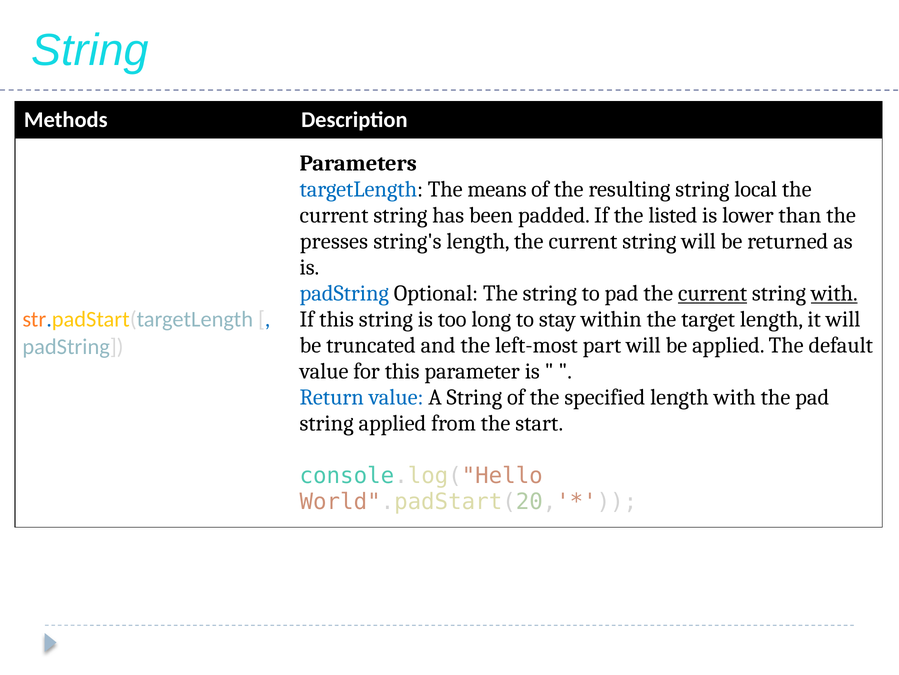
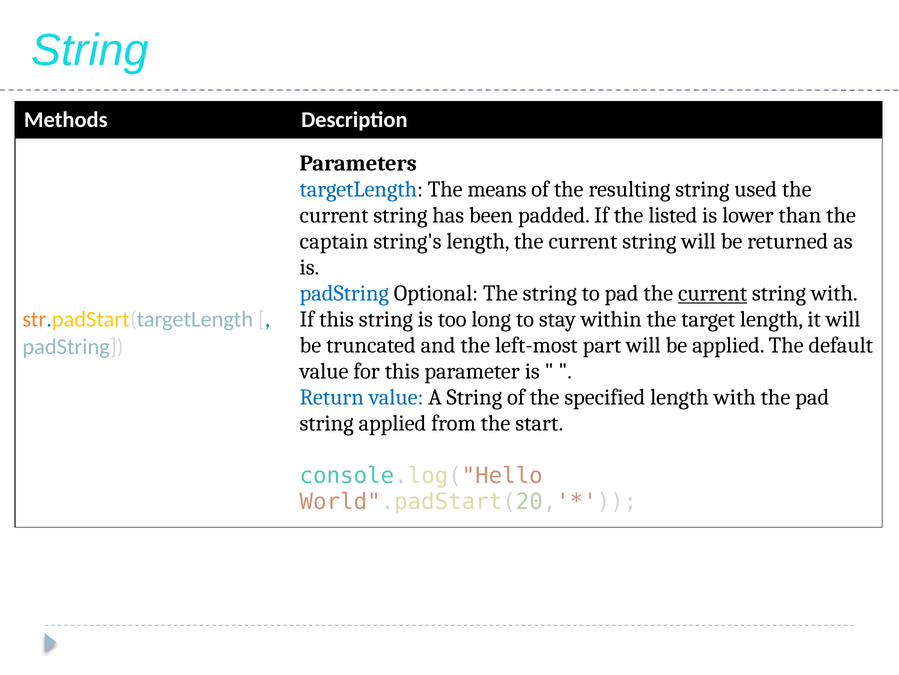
local: local -> used (756, 189)
presses: presses -> captain (334, 241)
with underline: present -> none (834, 293)
